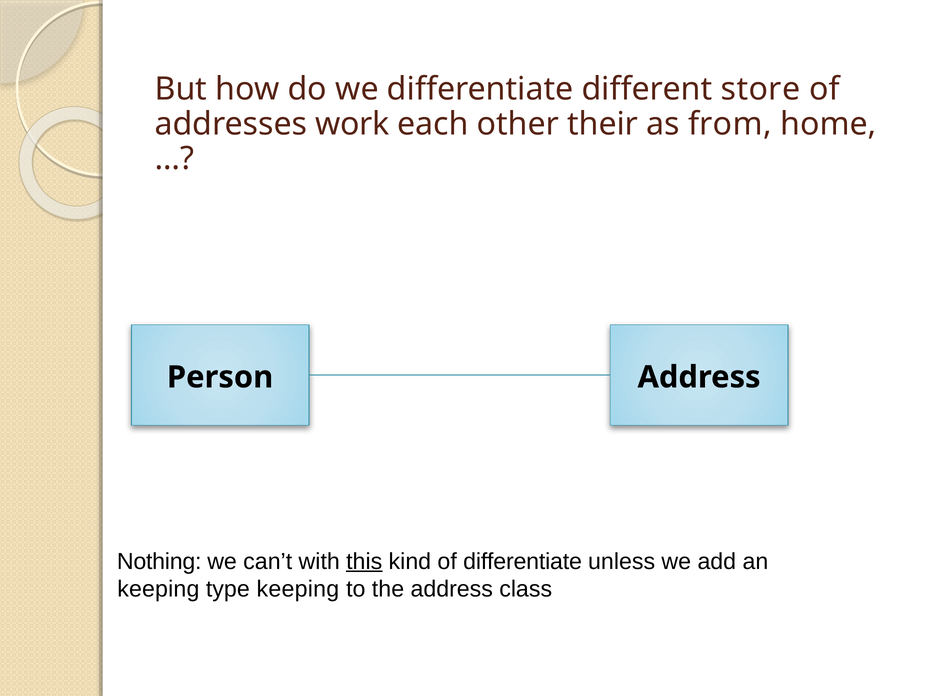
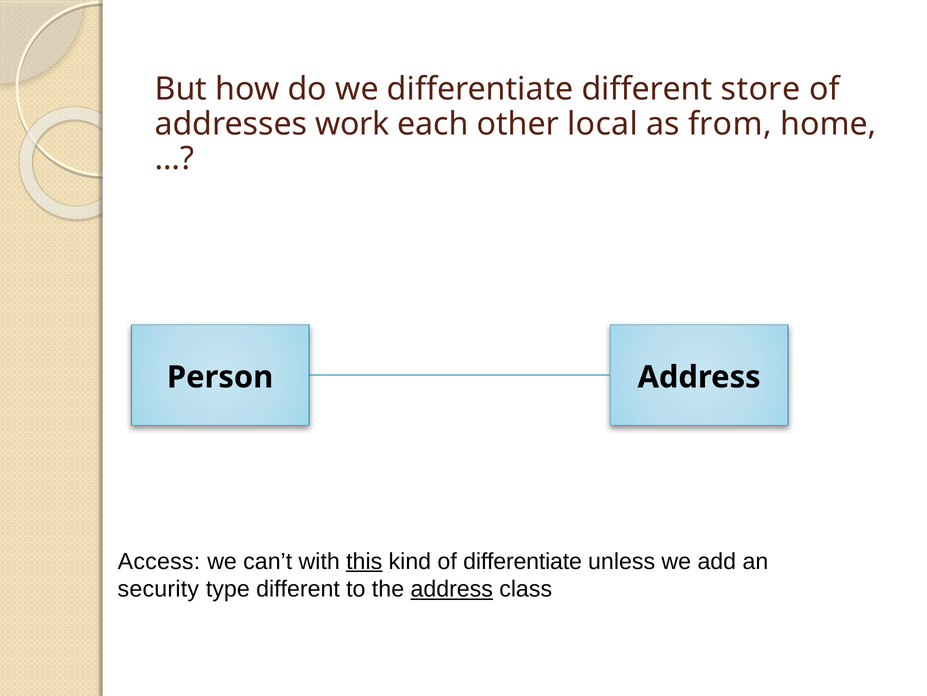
their: their -> local (603, 124)
Nothing: Nothing -> Access (159, 561)
keeping: keeping -> security (158, 589)
type keeping: keeping -> different (298, 589)
address underline: none -> present (452, 589)
